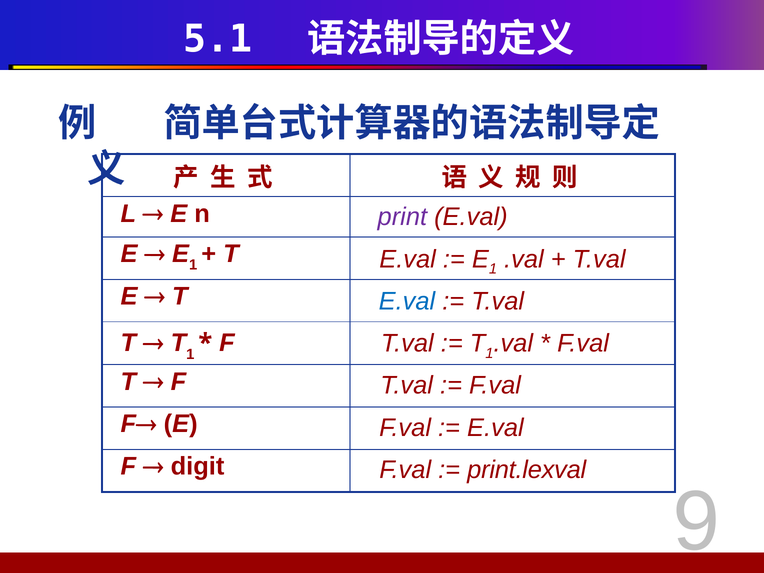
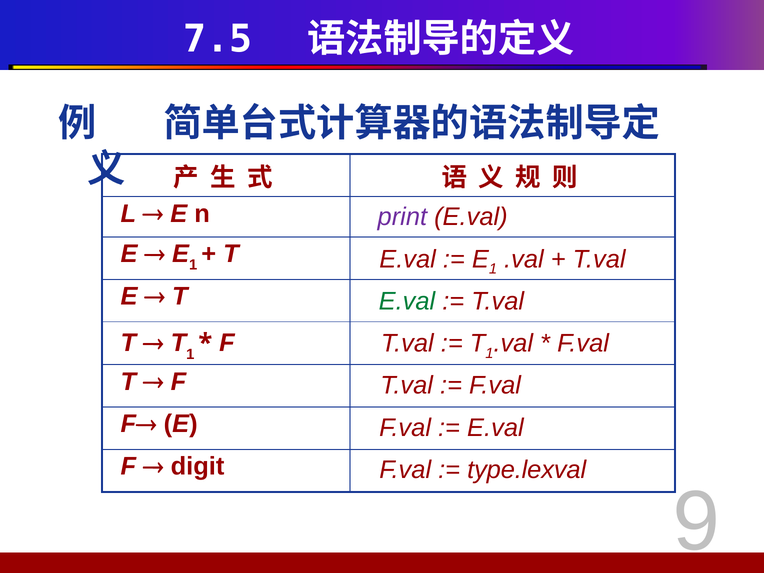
5.1: 5.1 -> 7.5 (218, 39)
E.val colour: blue -> green (407, 301)
print.lexval: print.lexval -> type.lexval (527, 470)
